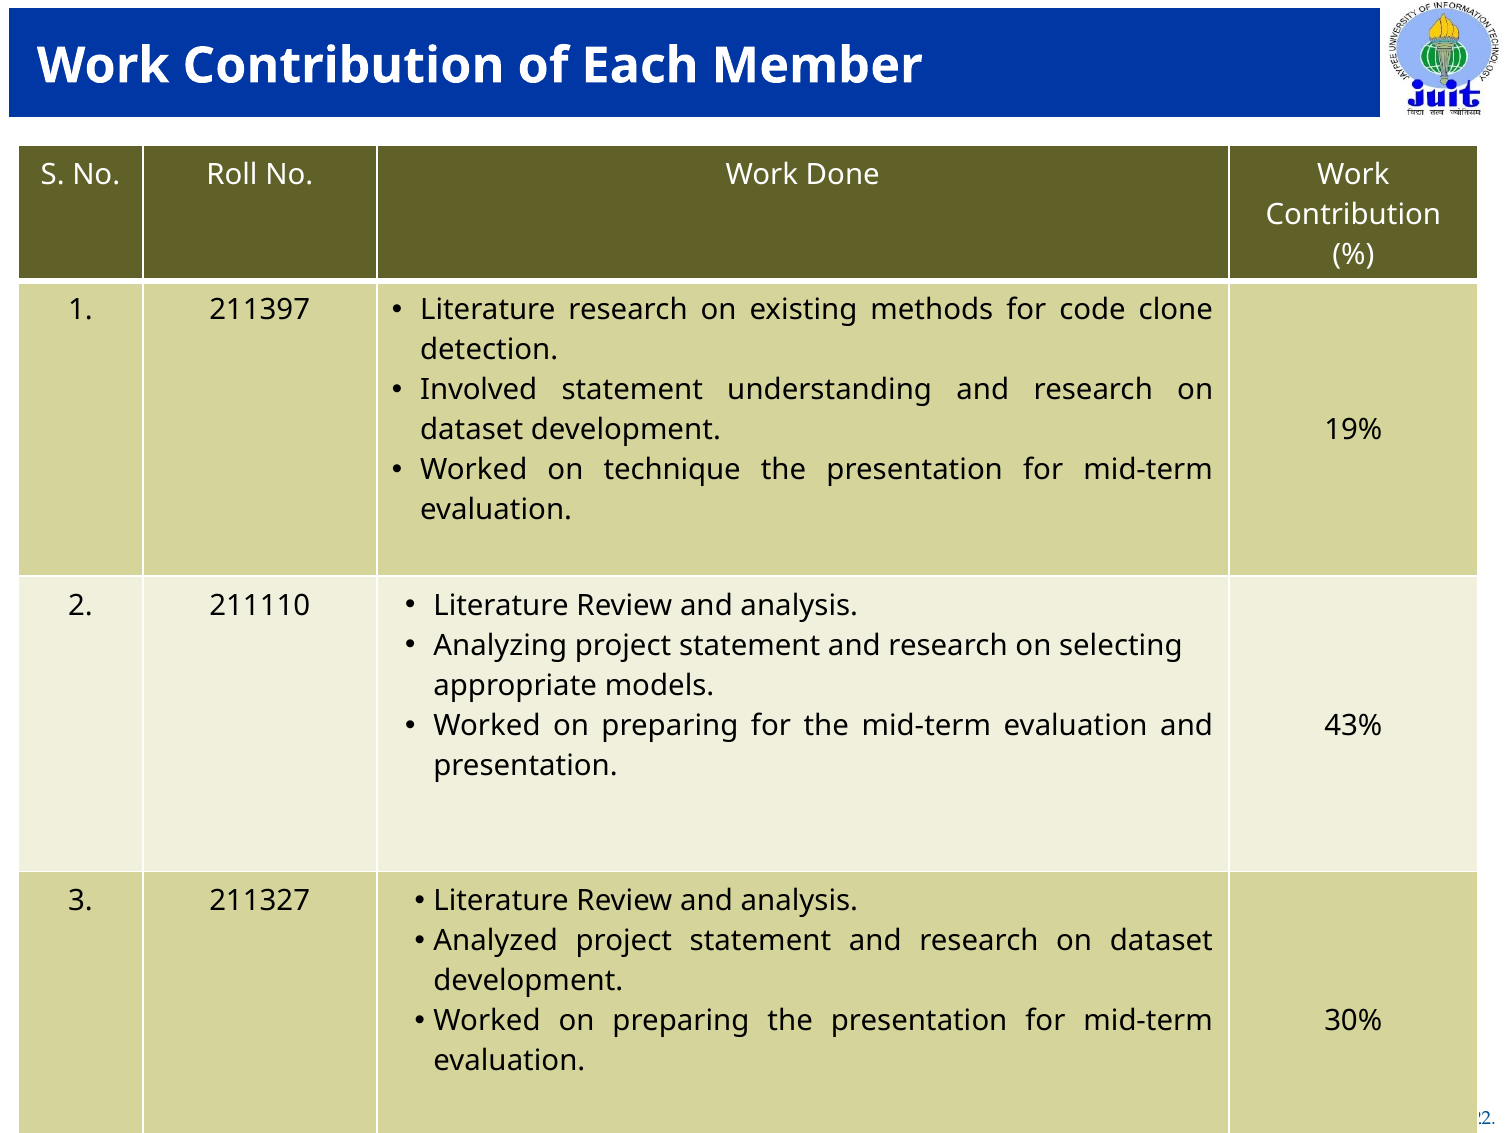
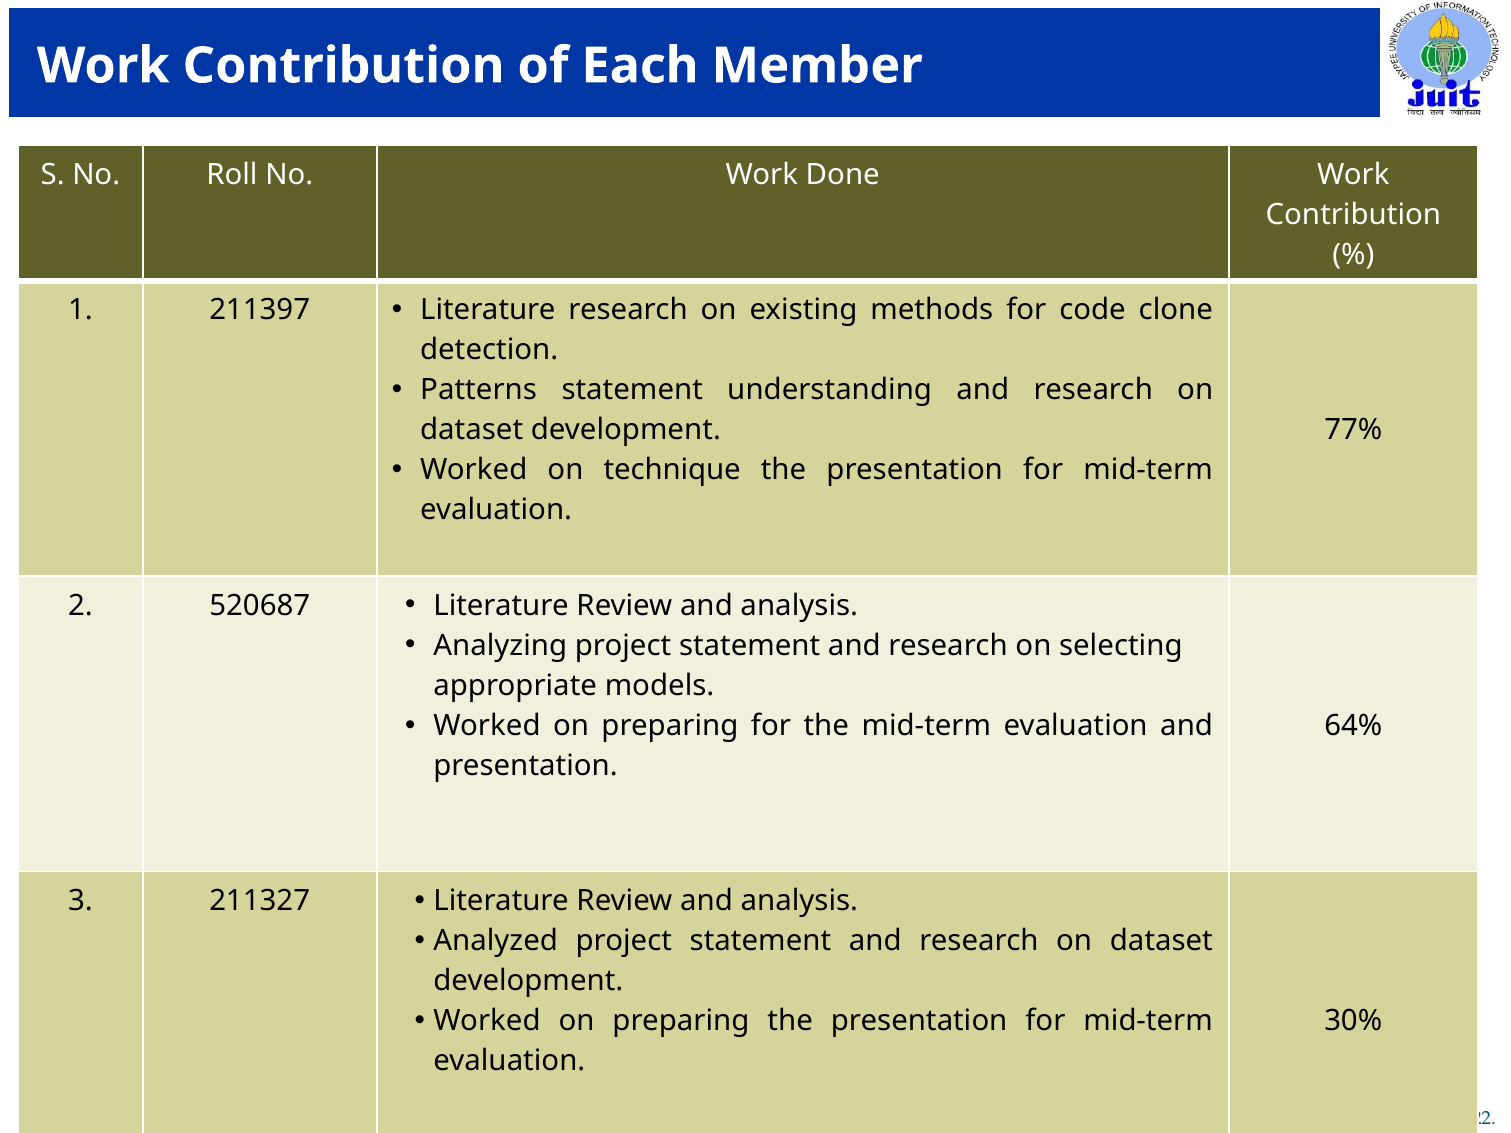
Involved: Involved -> Patterns (479, 390)
19%: 19% -> 77% (1353, 430)
211110: 211110 -> 520687 (260, 606)
43%: 43% -> 64% (1353, 726)
